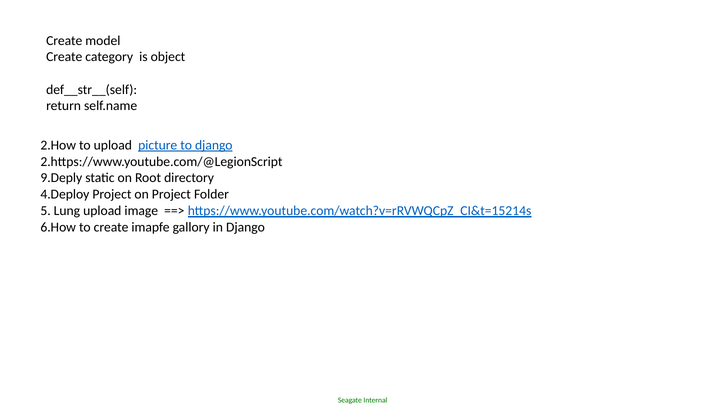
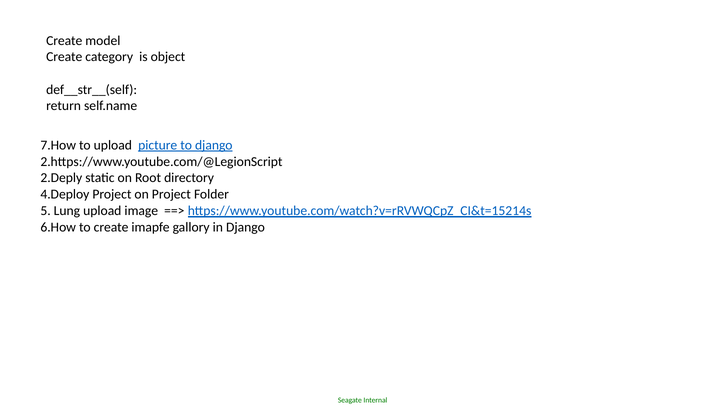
2.How: 2.How -> 7.How (58, 145)
9.Deply: 9.Deply -> 2.Deply (61, 178)
